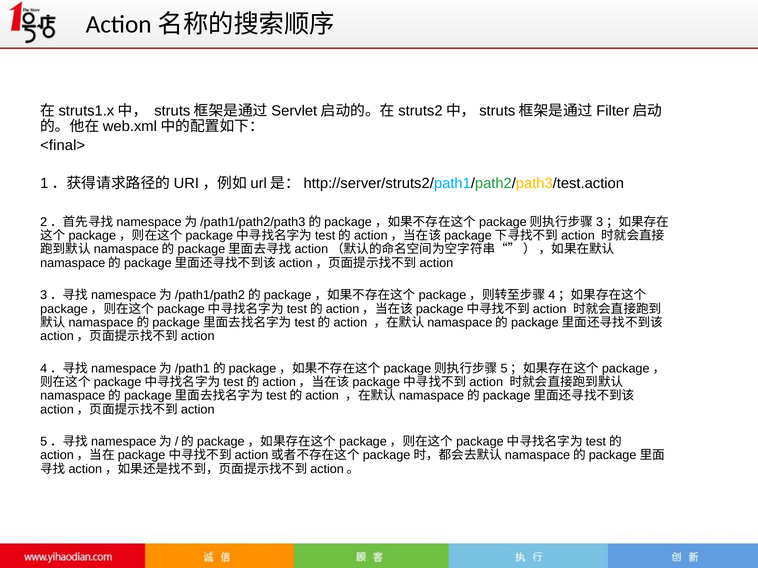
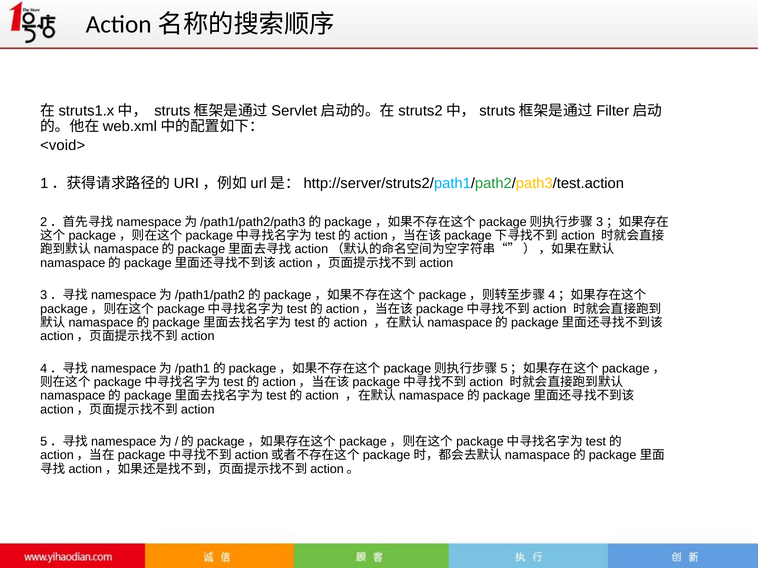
<final>: <final> -> <void> (63, 146)
